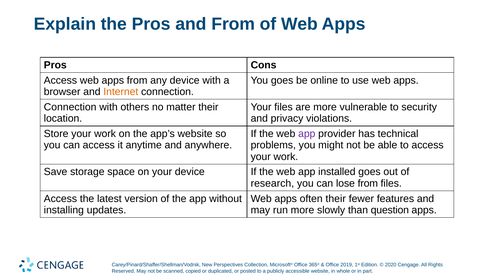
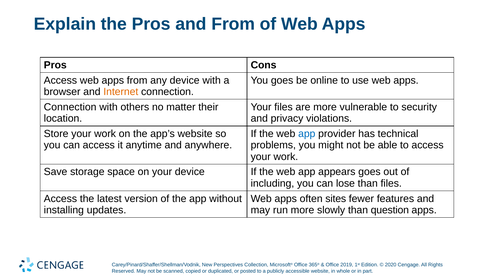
app colour: purple -> blue (307, 134)
installed: installed -> appears (337, 172)
research: research -> including (272, 183)
lose from: from -> than (368, 183)
often their: their -> sites (336, 199)
